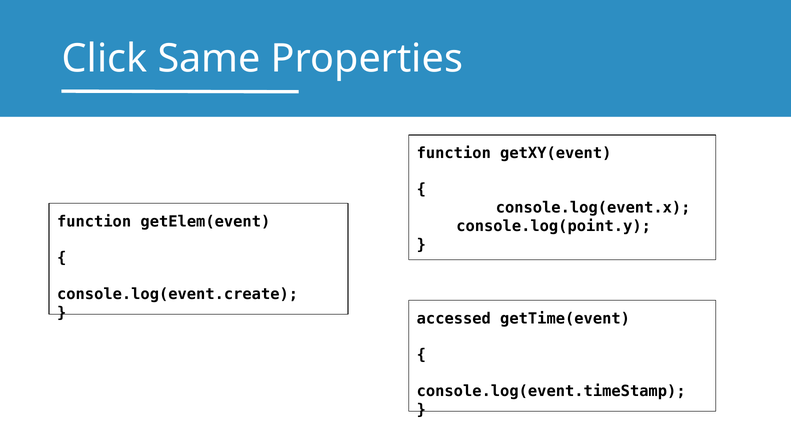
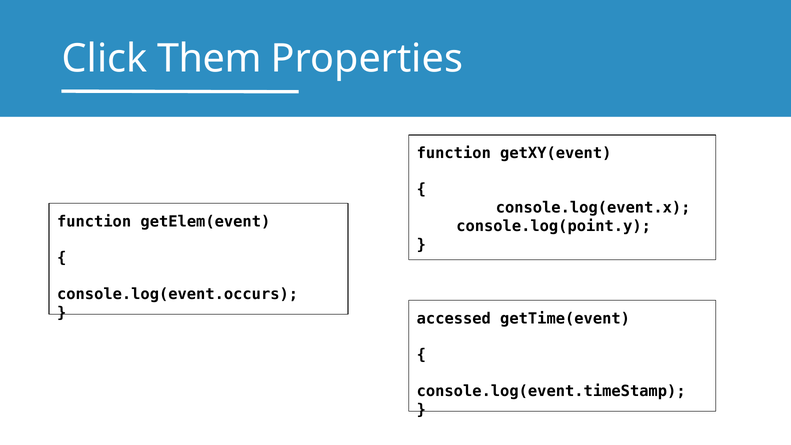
Same: Same -> Them (209, 59)
console.log(event.create: console.log(event.create -> console.log(event.occurs (178, 294)
